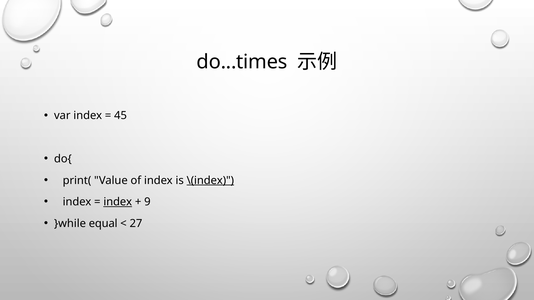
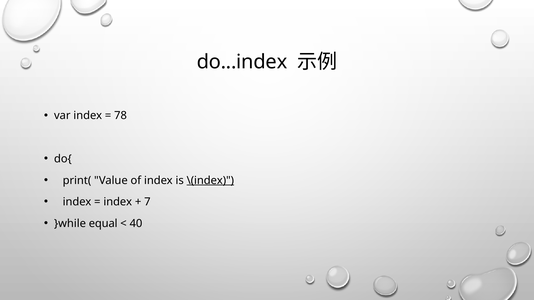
do...times: do...times -> do...index (242, 62)
45: 45 -> 78 (121, 116)
index underline: present -> none (118, 202)
9: 9 -> 7 (147, 202)
27: 27 -> 40 (136, 224)
